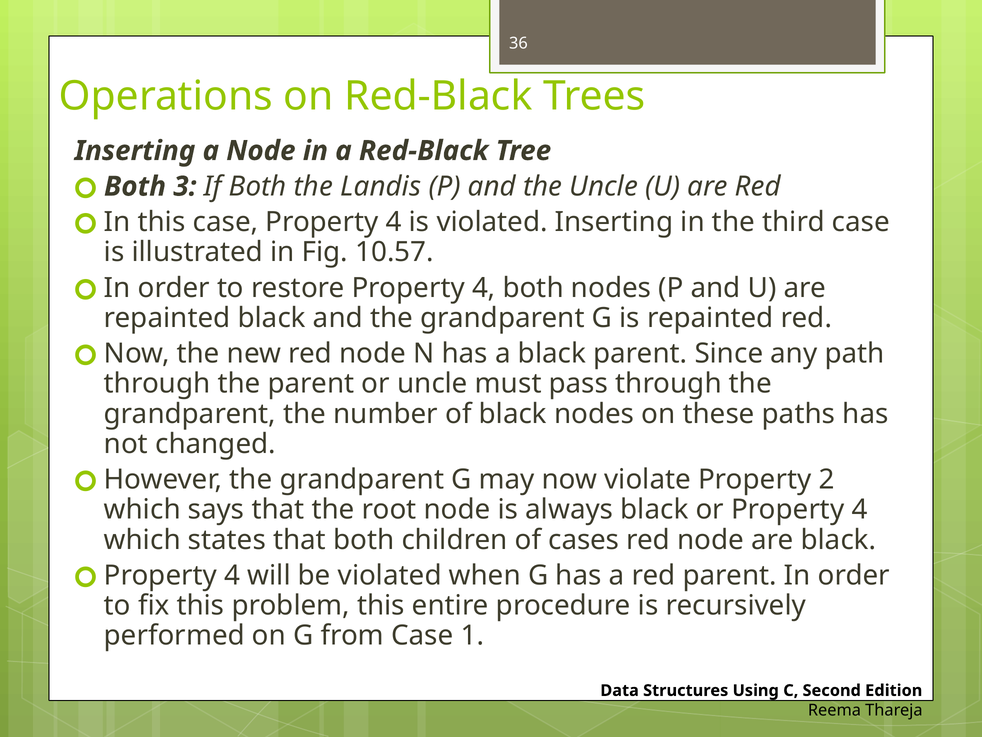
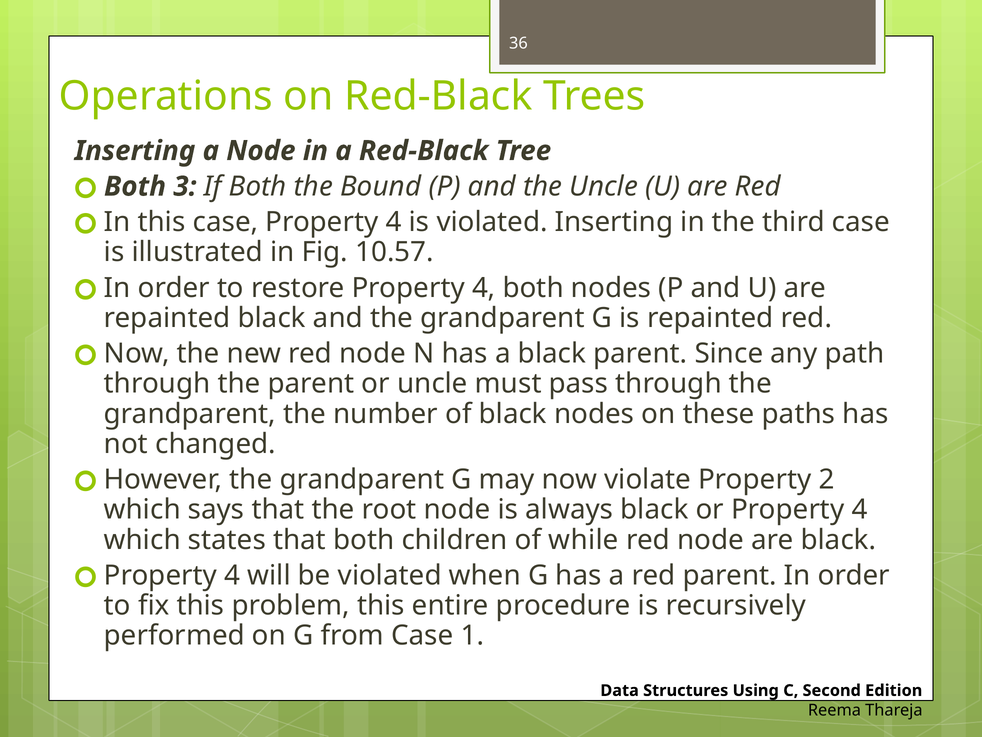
Landis: Landis -> Bound (381, 186)
cases: cases -> while (584, 539)
